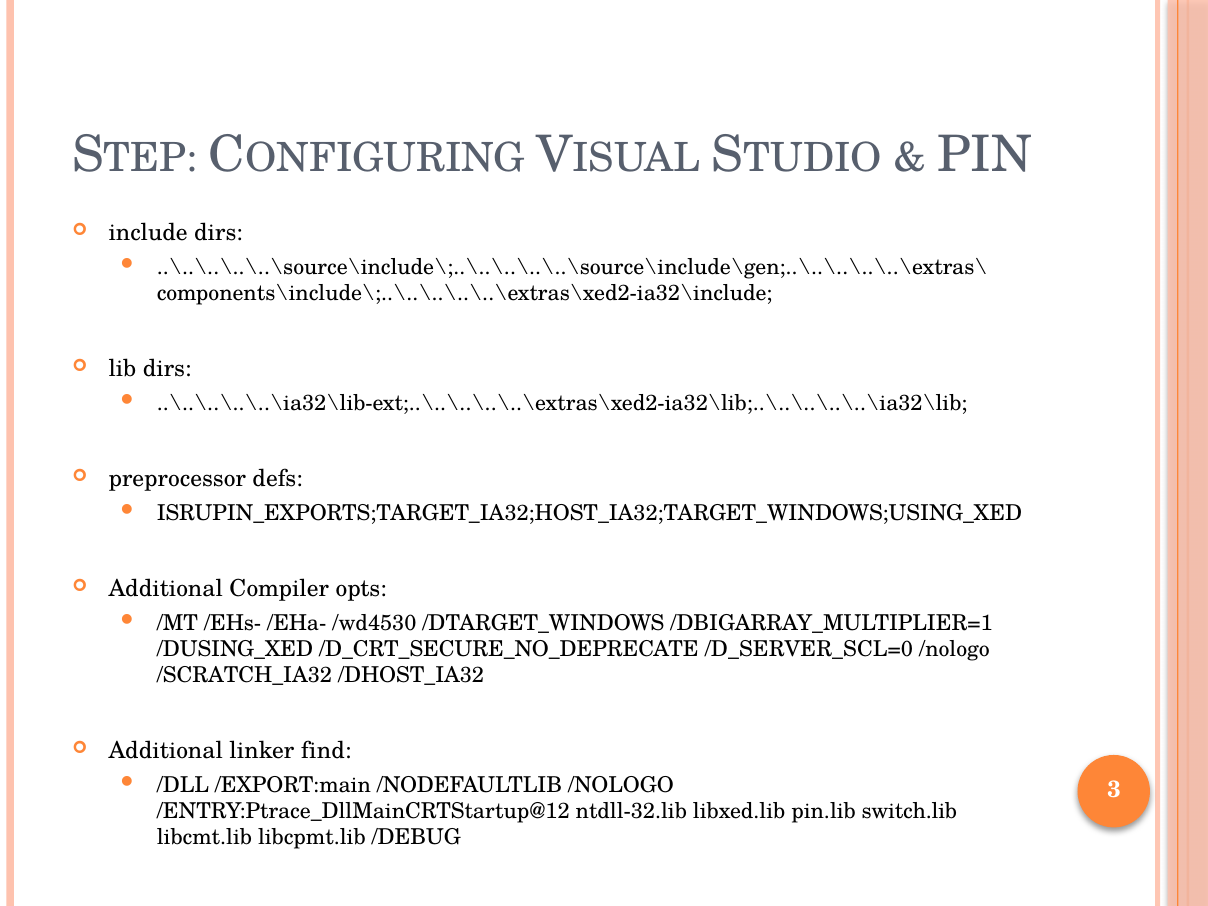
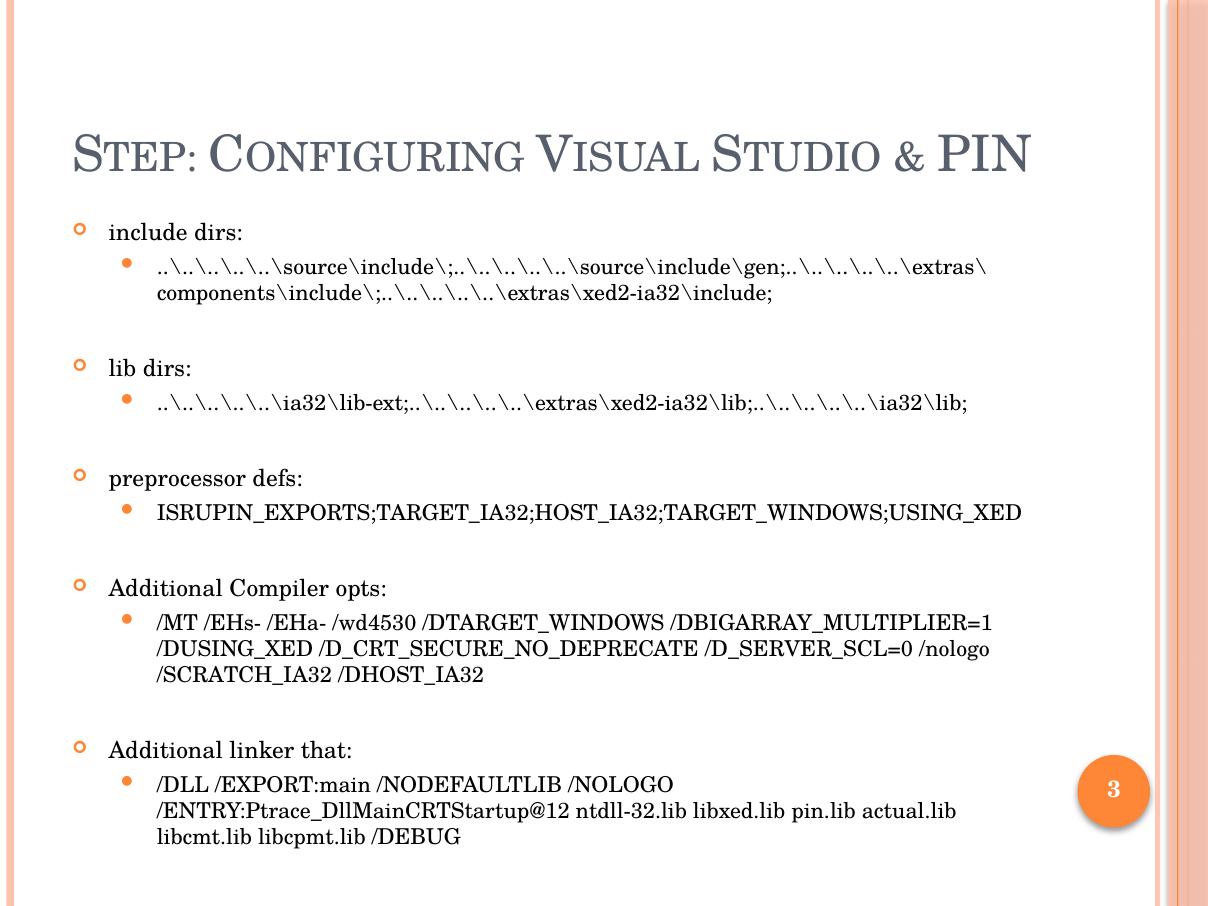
find: find -> that (327, 751)
switch.lib: switch.lib -> actual.lib (909, 811)
